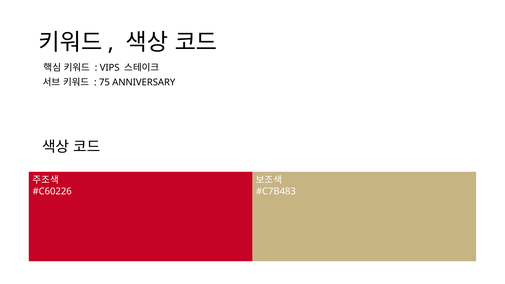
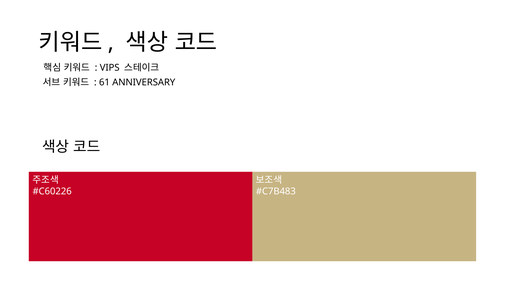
75: 75 -> 61 (104, 82)
